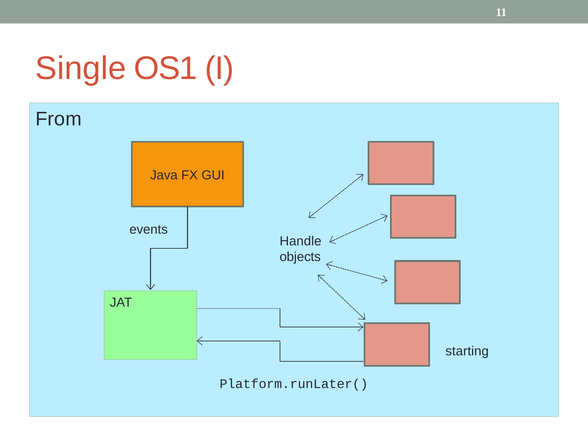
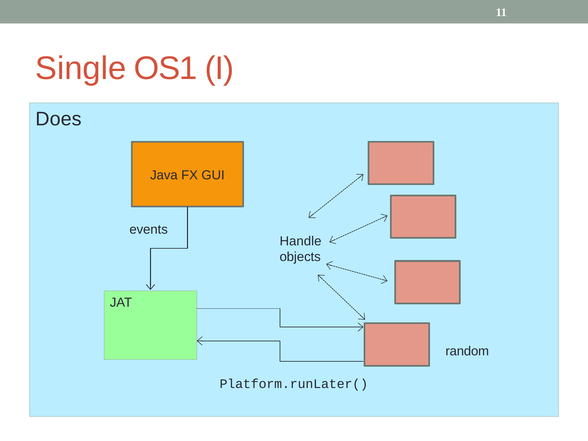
From: From -> Does (59, 119)
starting: starting -> random (467, 351)
